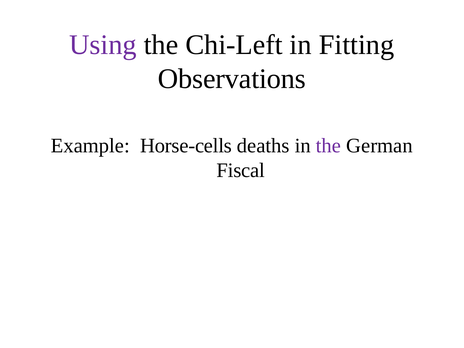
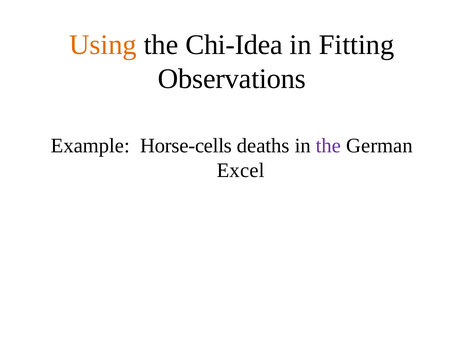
Using colour: purple -> orange (103, 45)
Chi-Left: Chi-Left -> Chi-Idea (234, 45)
Fiscal: Fiscal -> Excel (241, 170)
